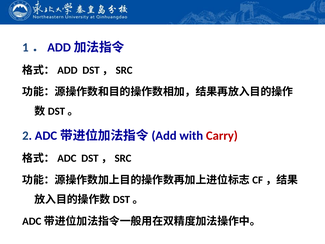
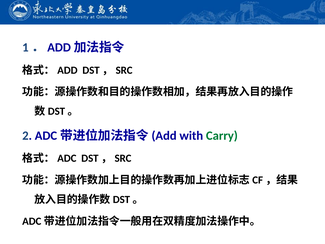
Carry colour: red -> green (222, 136)
